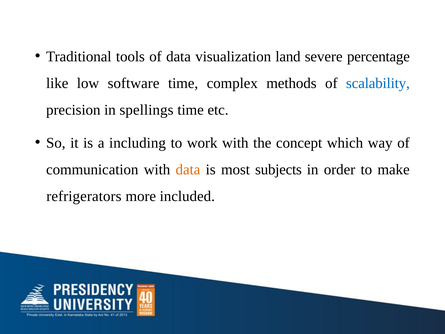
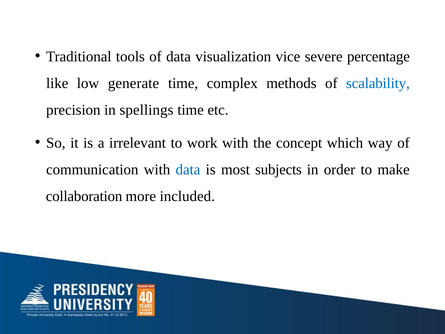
land: land -> vice (288, 56)
software: software -> generate (134, 83)
including: including -> irrelevant (138, 143)
data colour: orange -> blue (188, 169)
refrigerators: refrigerators -> collaboration (84, 196)
